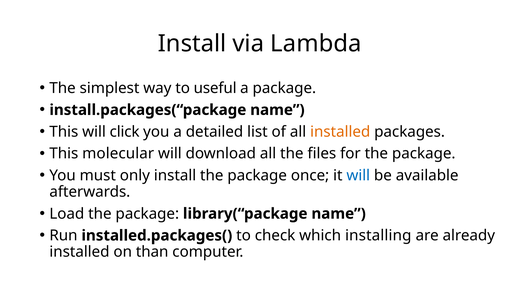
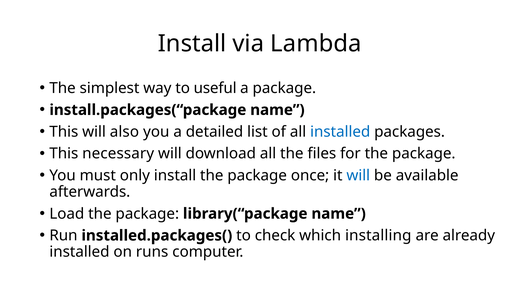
click: click -> also (124, 132)
installed colour: orange -> blue (340, 132)
molecular: molecular -> necessary (118, 153)
than: than -> runs (152, 252)
